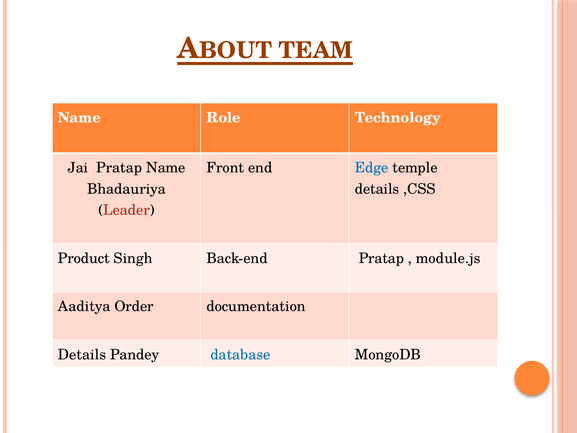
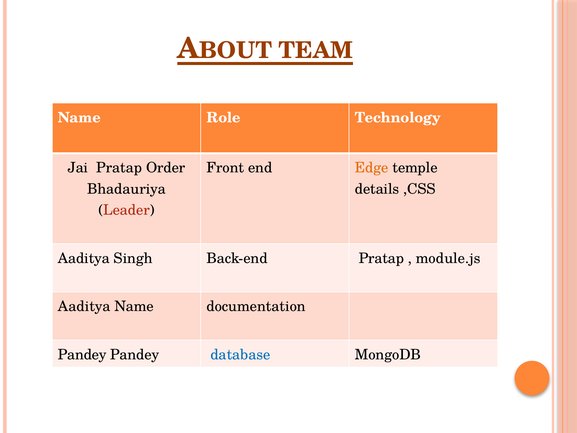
Pratap Name: Name -> Order (166, 168)
Edge colour: blue -> orange (372, 168)
Product: Product -> Aaditya (84, 258)
Aaditya Order: Order -> Name (134, 306)
Details: Details -> Pandey (82, 354)
